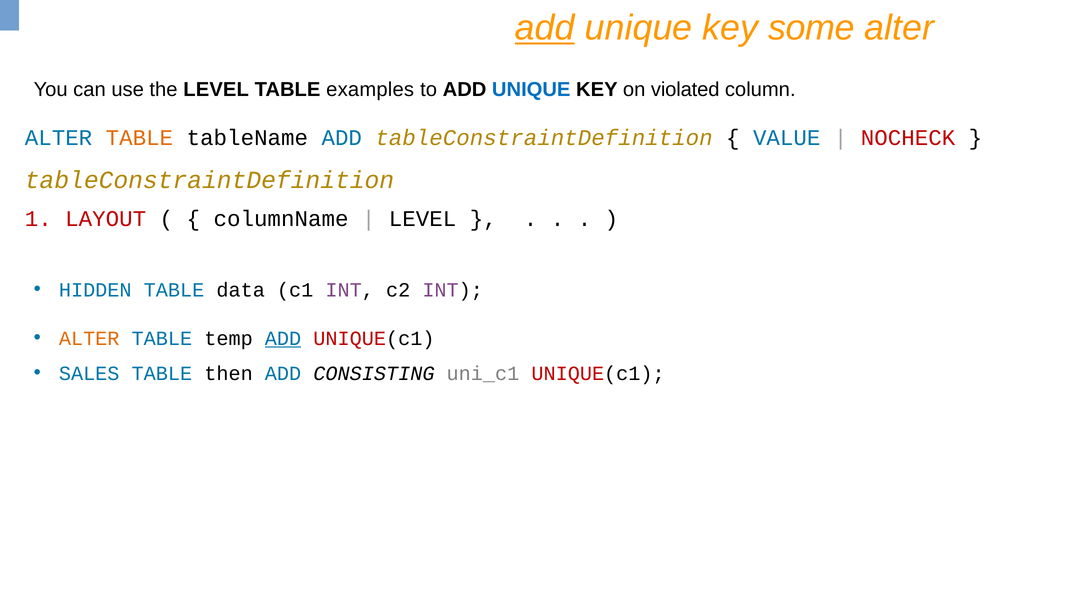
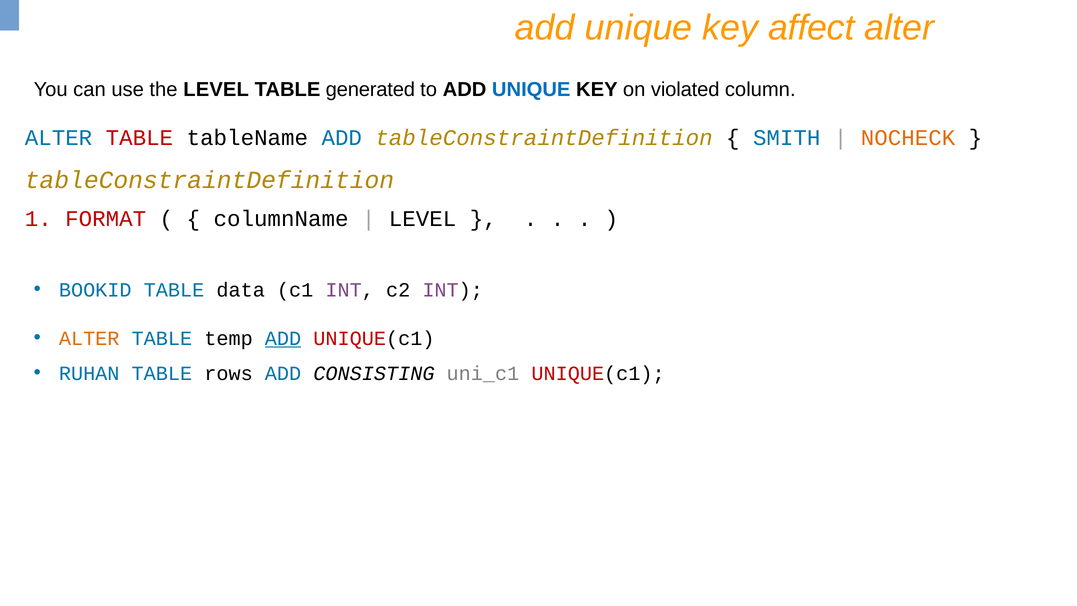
add underline: present -> none (545, 28)
some: some -> affect (811, 28)
examples: examples -> generated (370, 90)
TABLE colour: orange -> red (139, 138)
VALUE: VALUE -> SMITH (787, 138)
NOCHECK colour: red -> orange (908, 138)
LAYOUT: LAYOUT -> FORMAT (106, 219)
HIDDEN: HIDDEN -> BOOKID (95, 290)
SALES: SALES -> RUHAN (89, 373)
then: then -> rows (229, 373)
